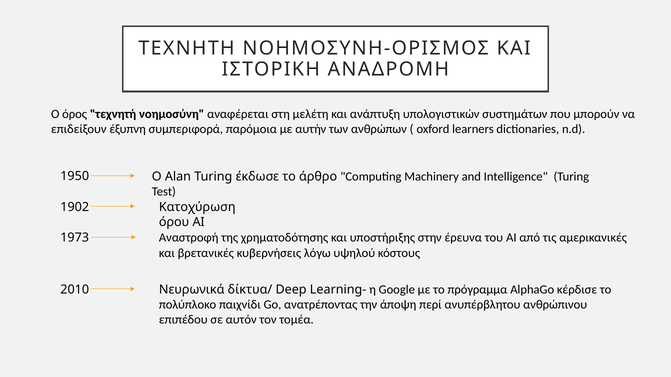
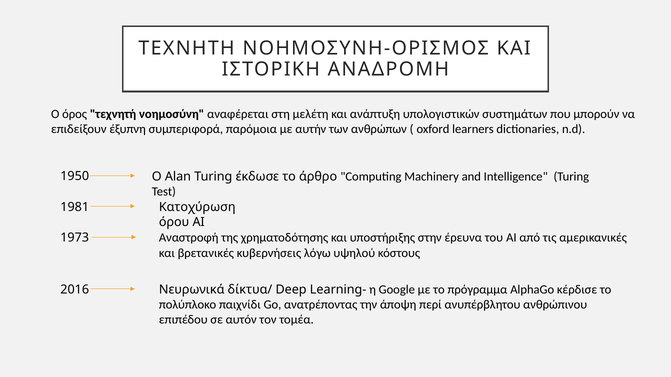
1902: 1902 -> 1981 (75, 207)
2010: 2010 -> 2016 (75, 290)
